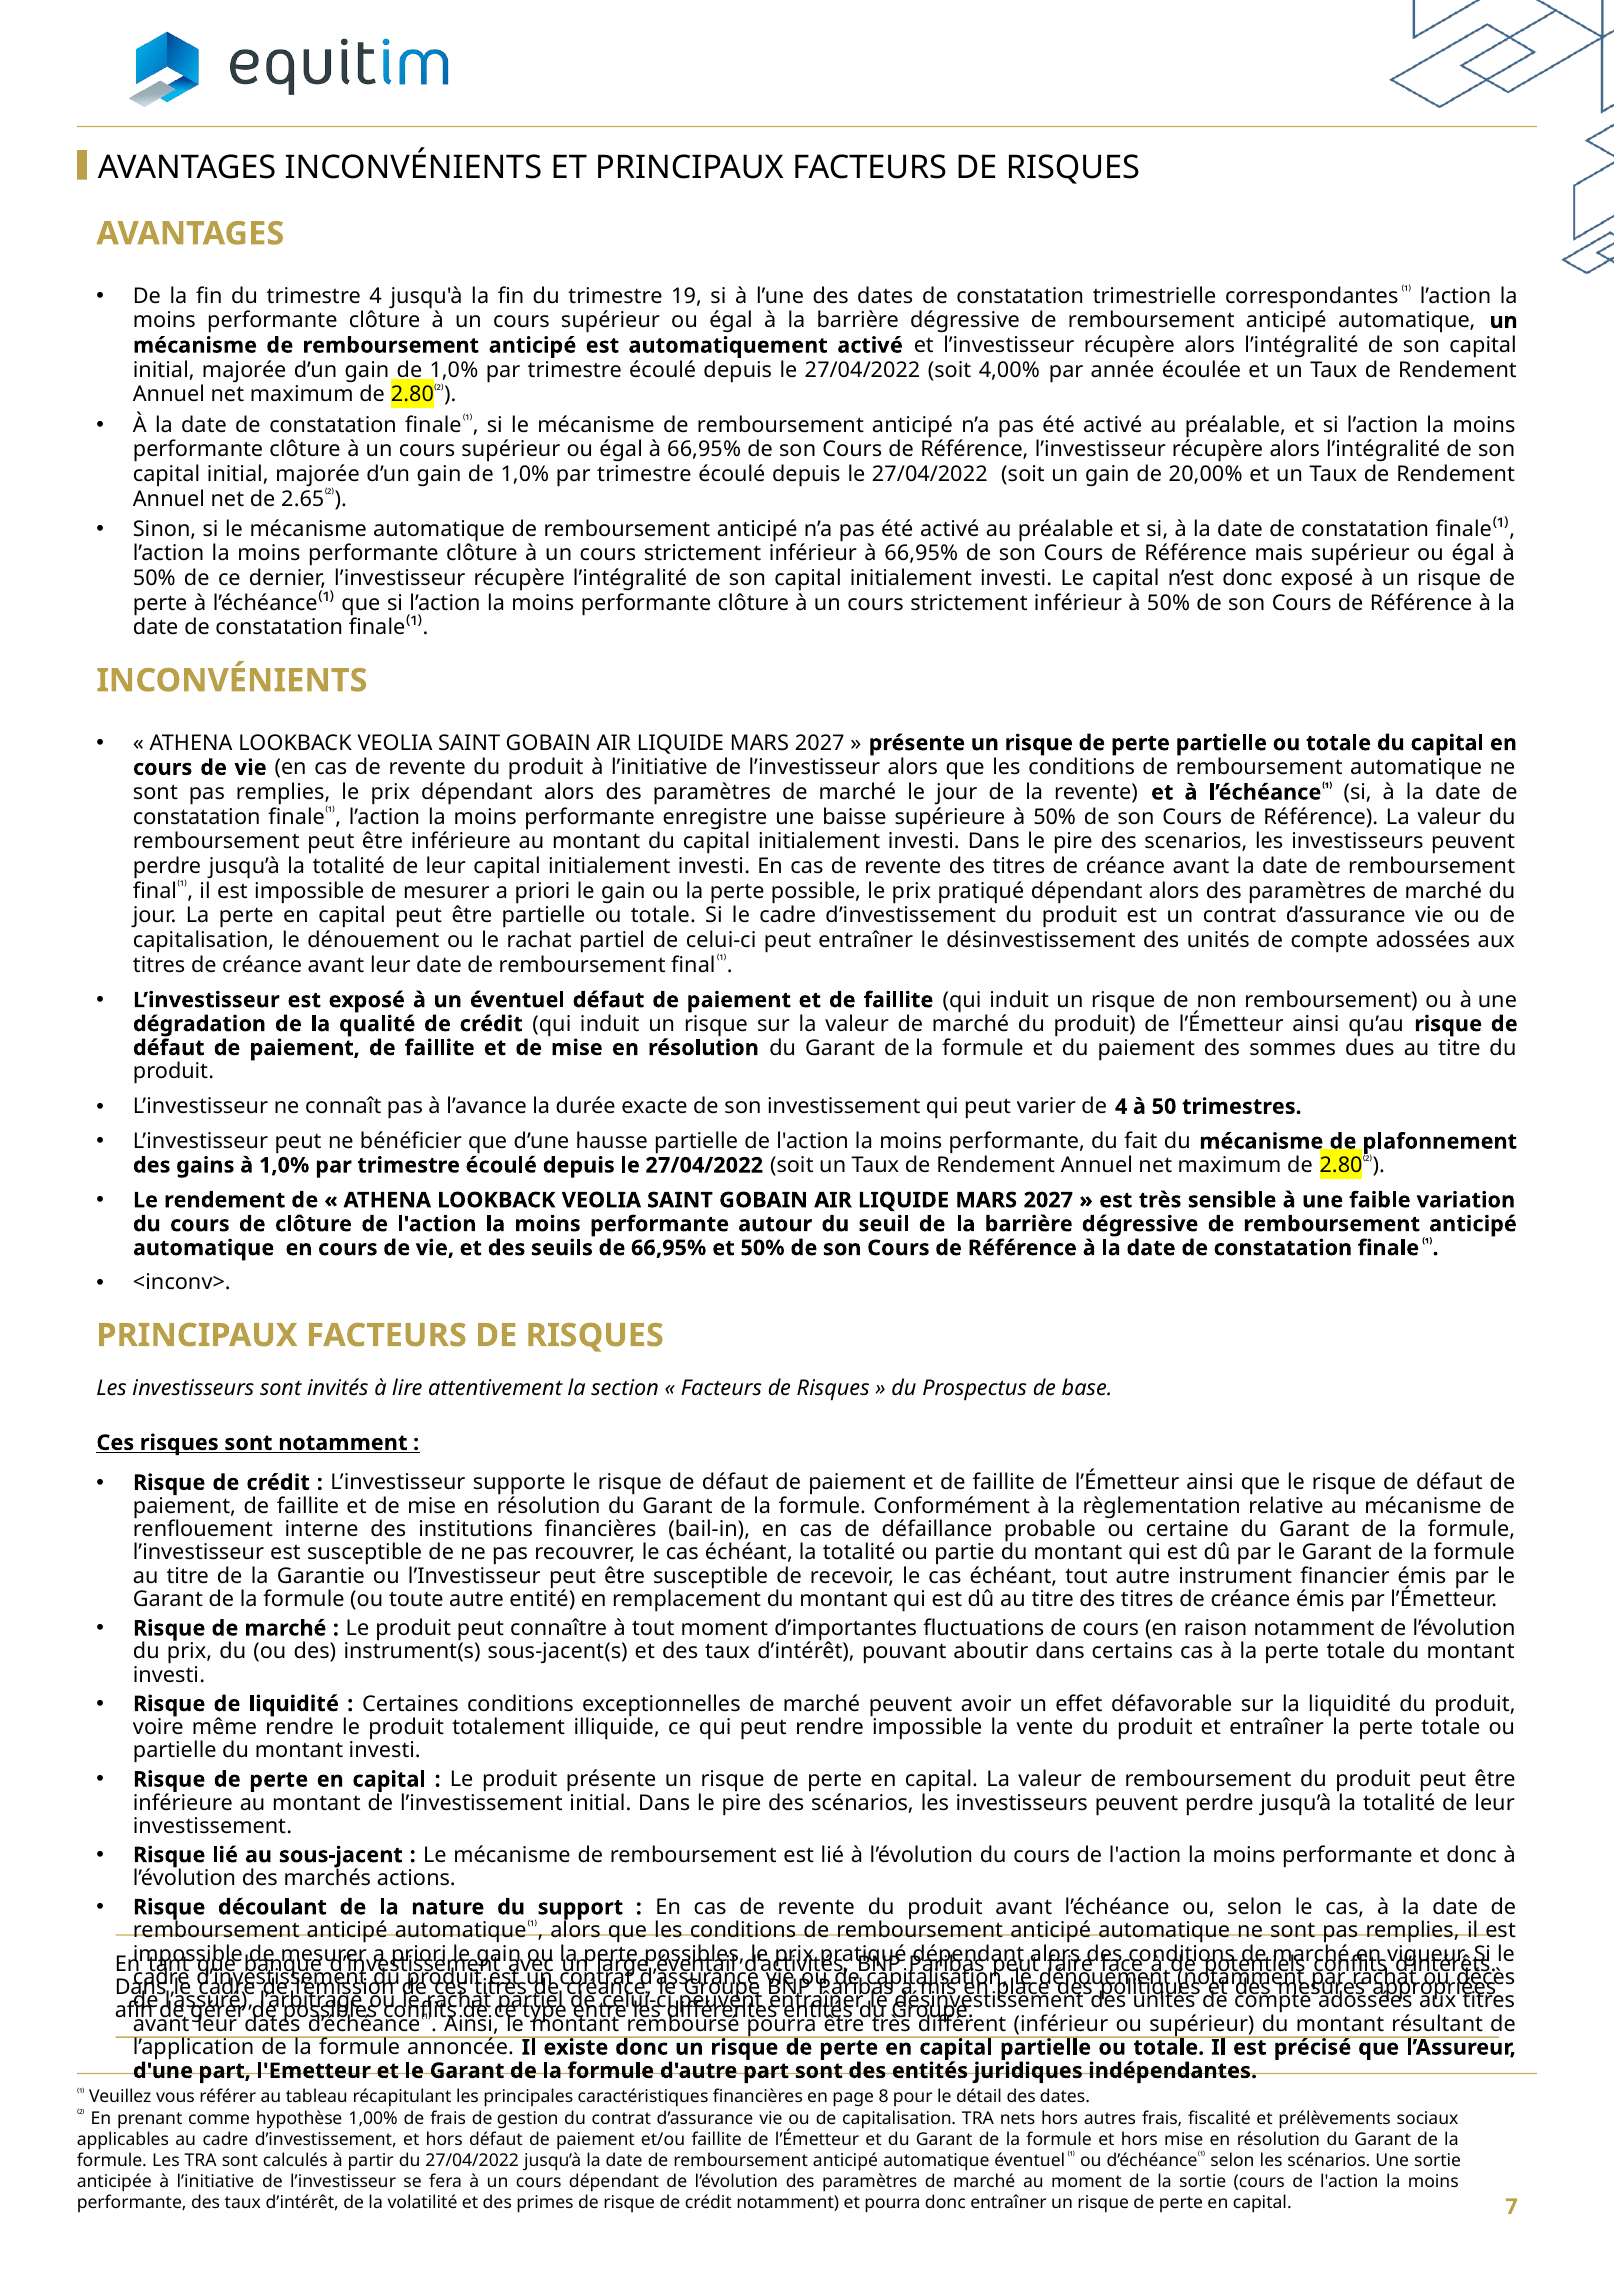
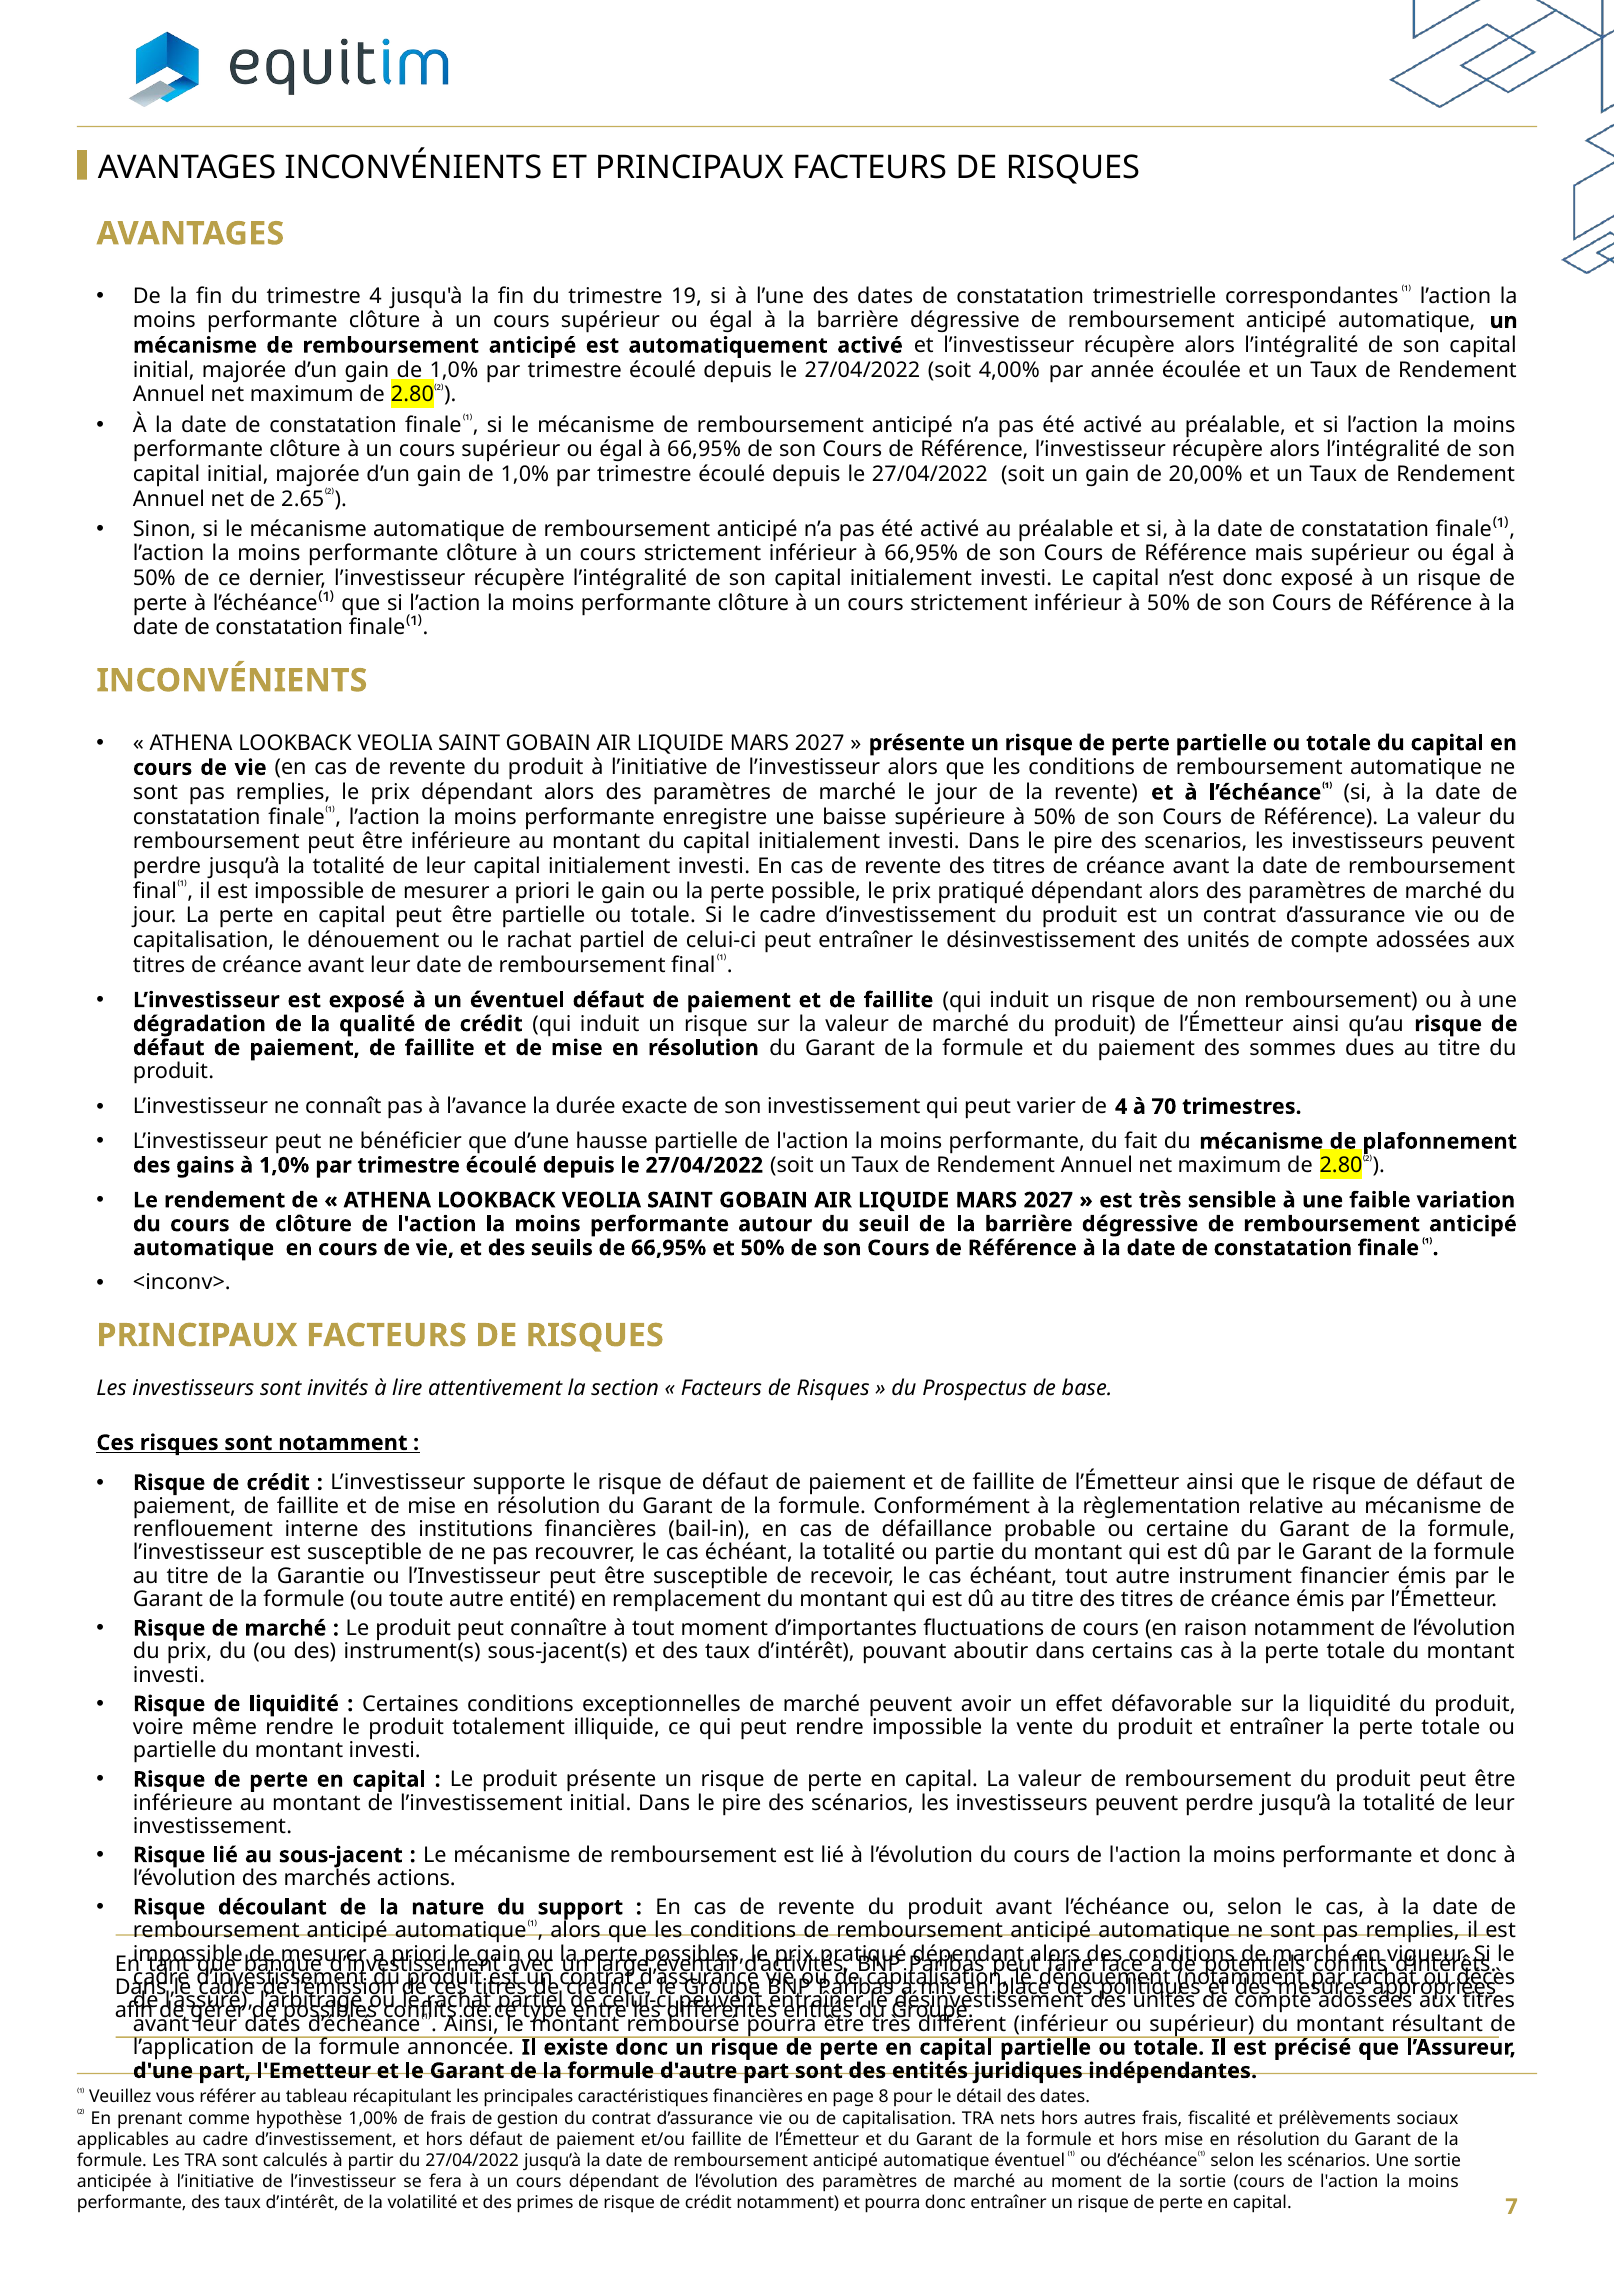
50: 50 -> 70 (1164, 1106)
